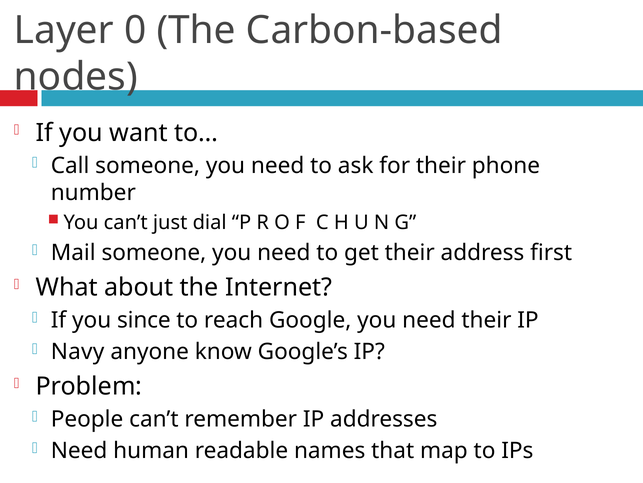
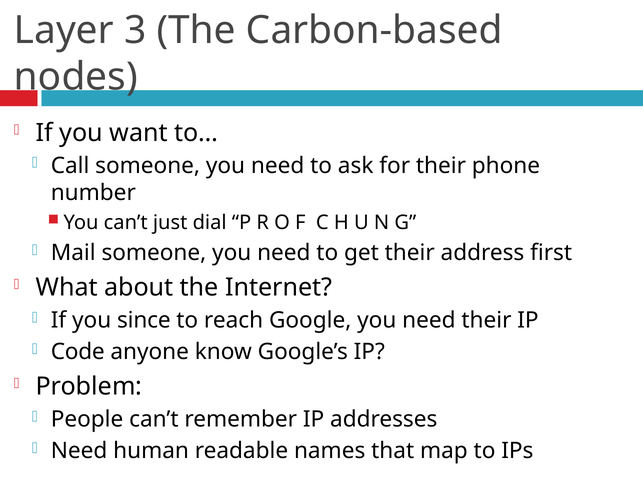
0: 0 -> 3 (135, 30)
Navy: Navy -> Code (78, 351)
